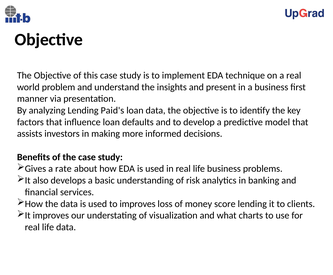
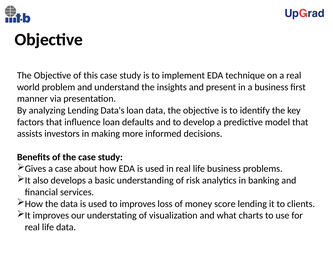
Paid's: Paid's -> Data's (113, 110)
a rate: rate -> case (64, 169)
